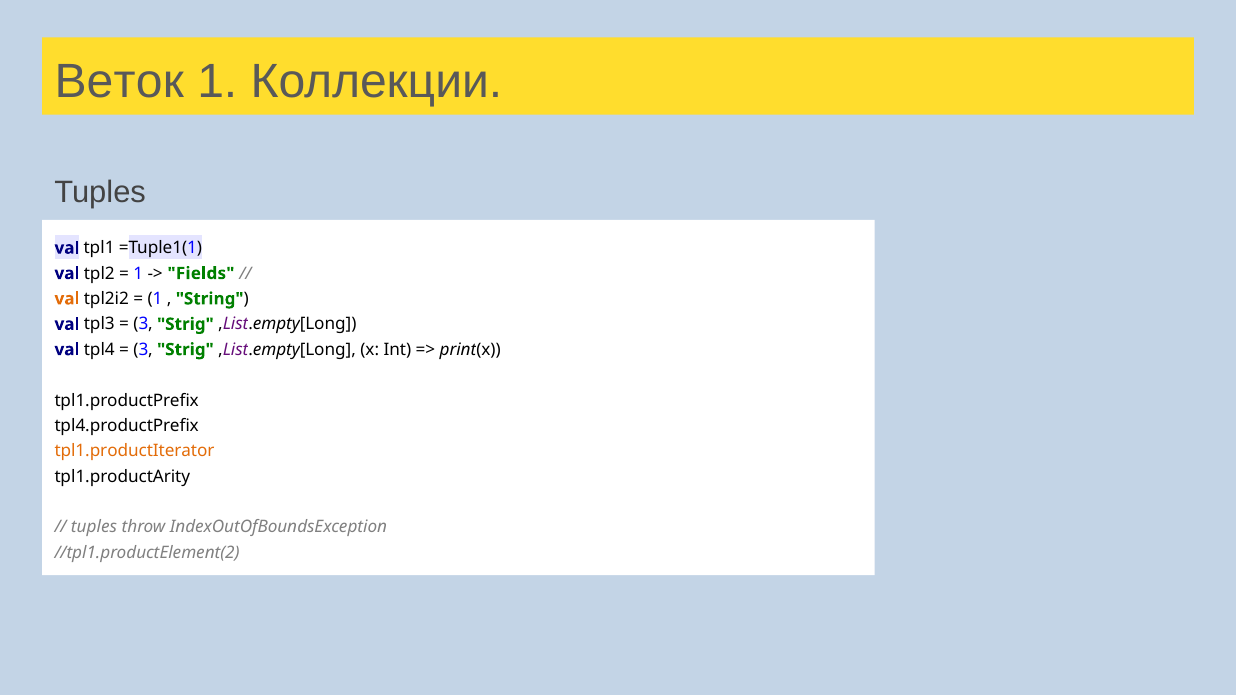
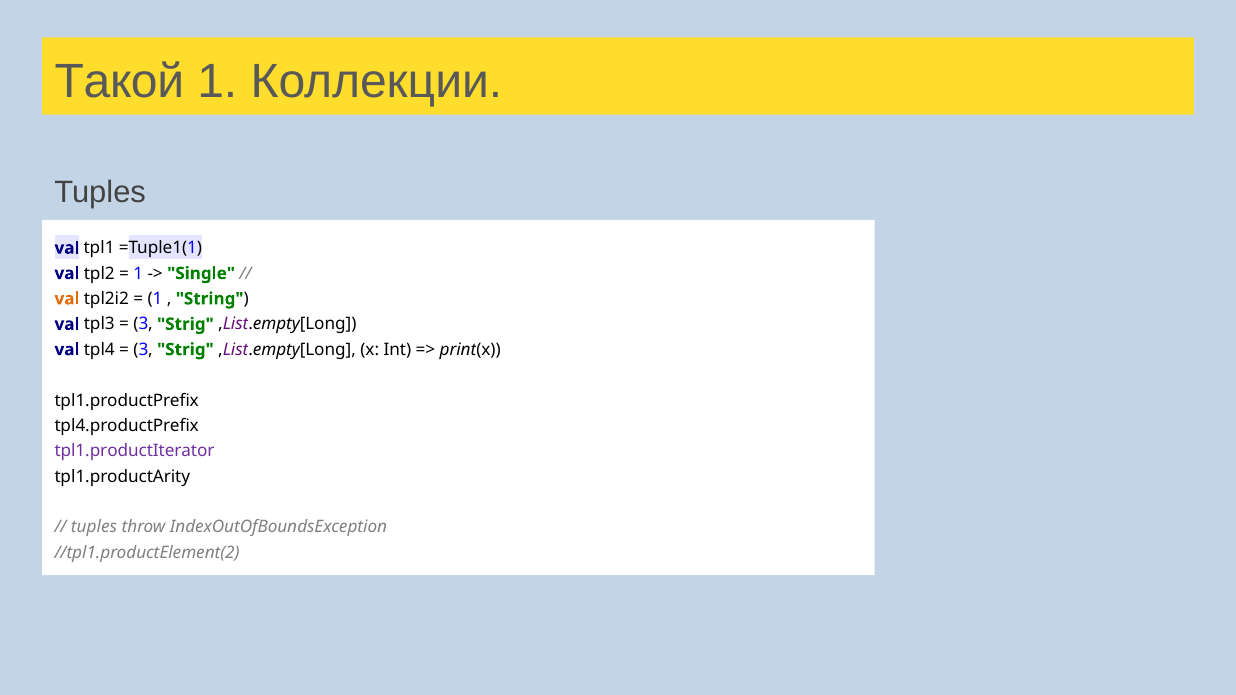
Веток: Веток -> Такой (119, 82)
Fields: Fields -> Single (201, 274)
tpl1.productIterator colour: orange -> purple (135, 451)
